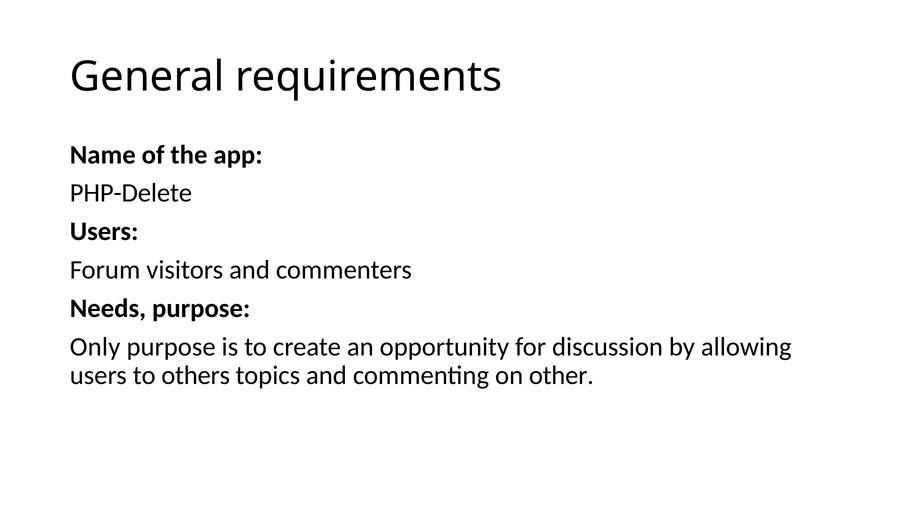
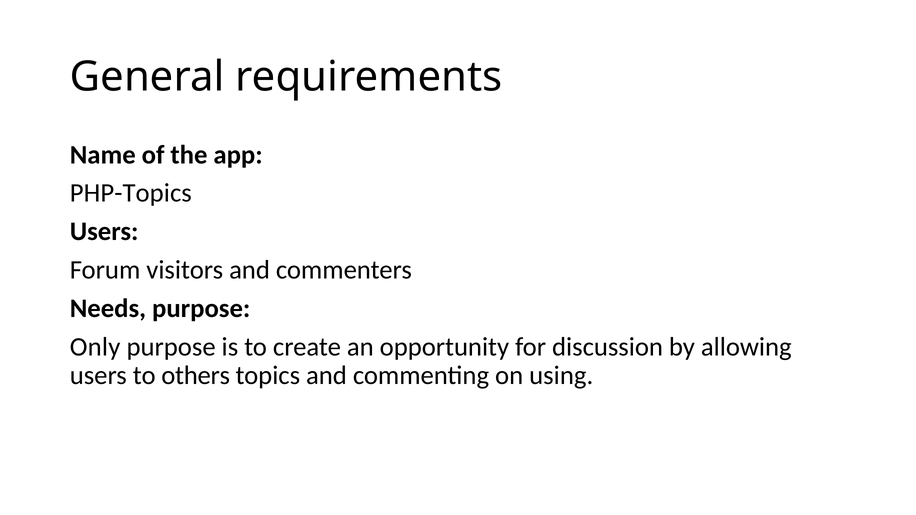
PHP-Delete: PHP-Delete -> PHP-Topics (131, 193)
other: other -> using (561, 376)
